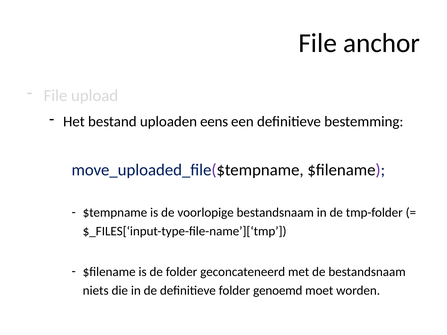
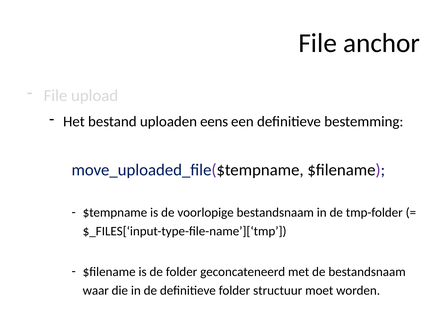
niets: niets -> waar (96, 291)
genoemd: genoemd -> structuur (278, 291)
